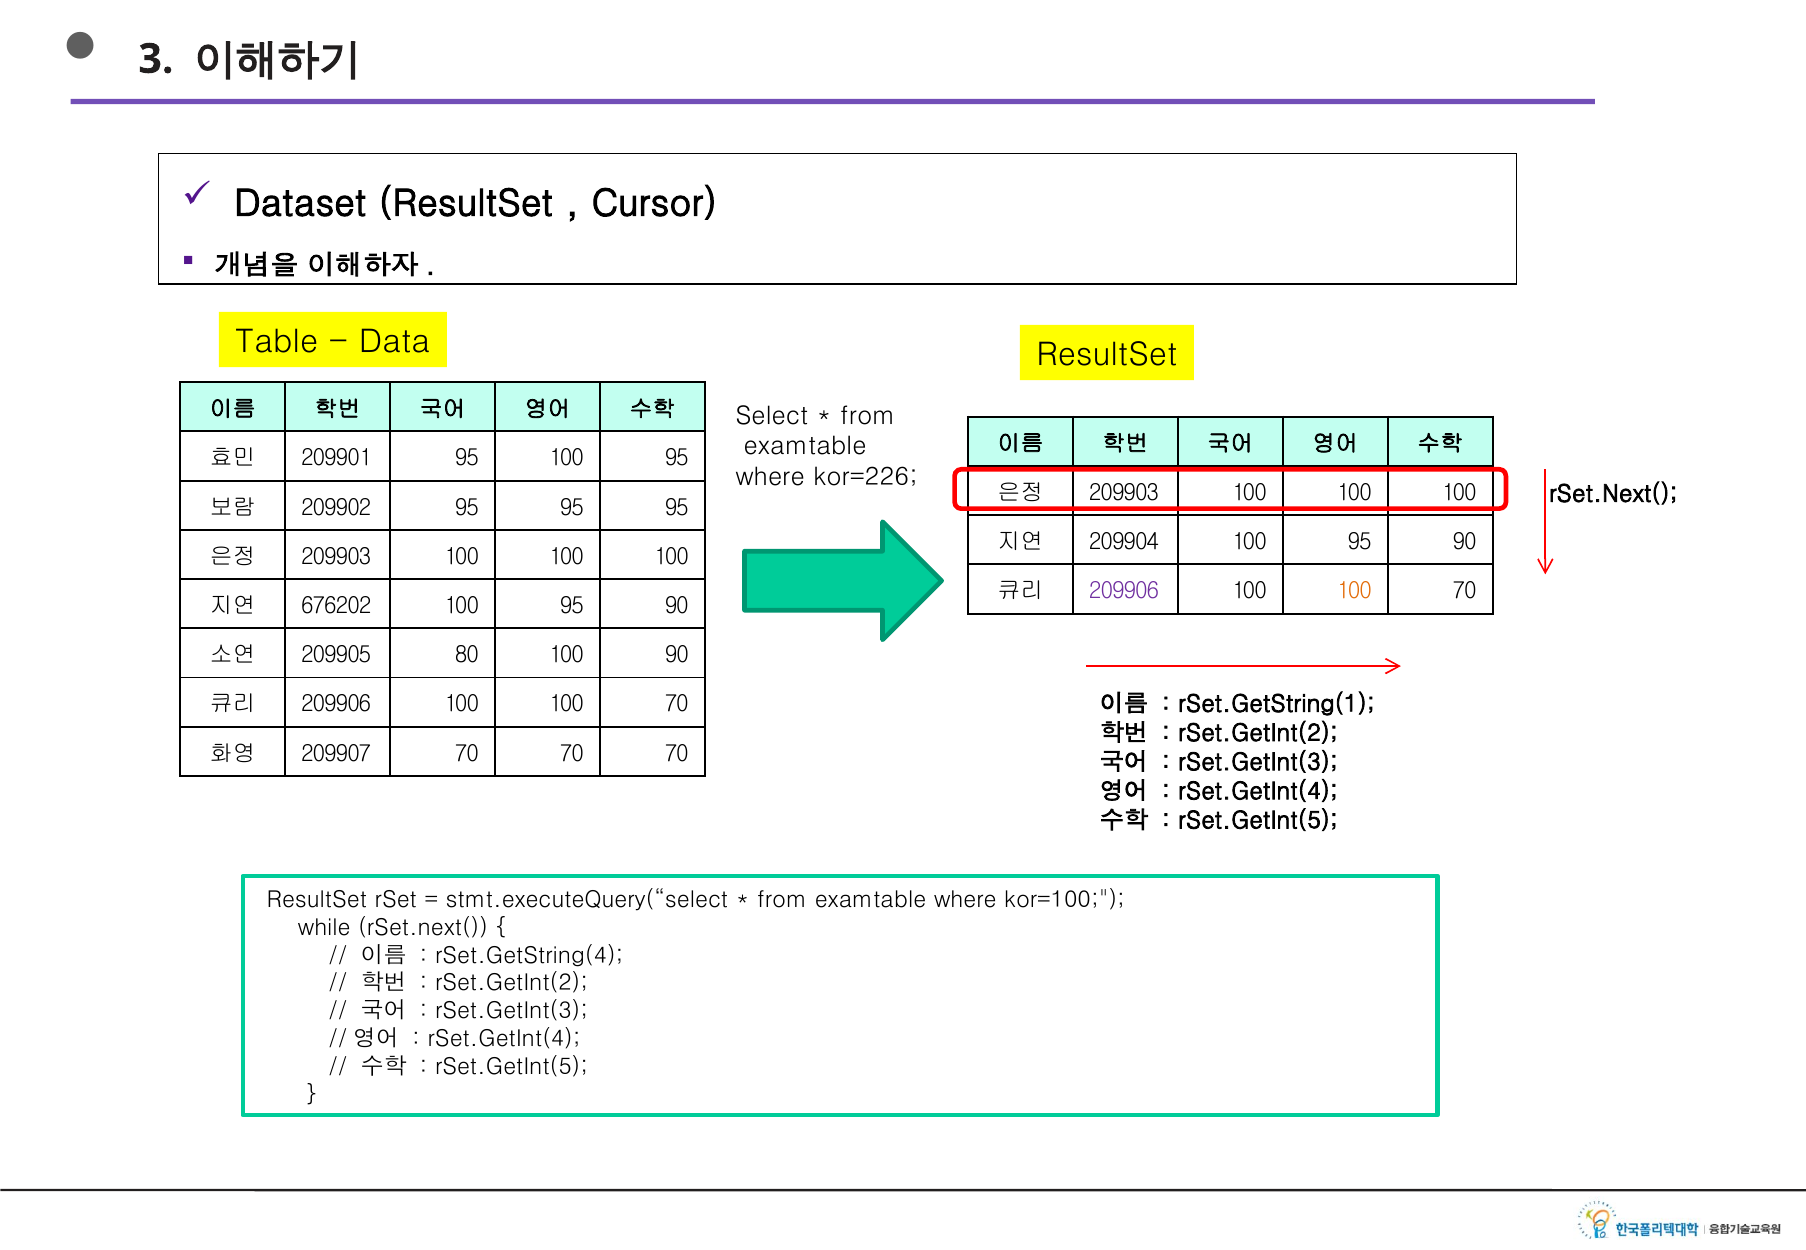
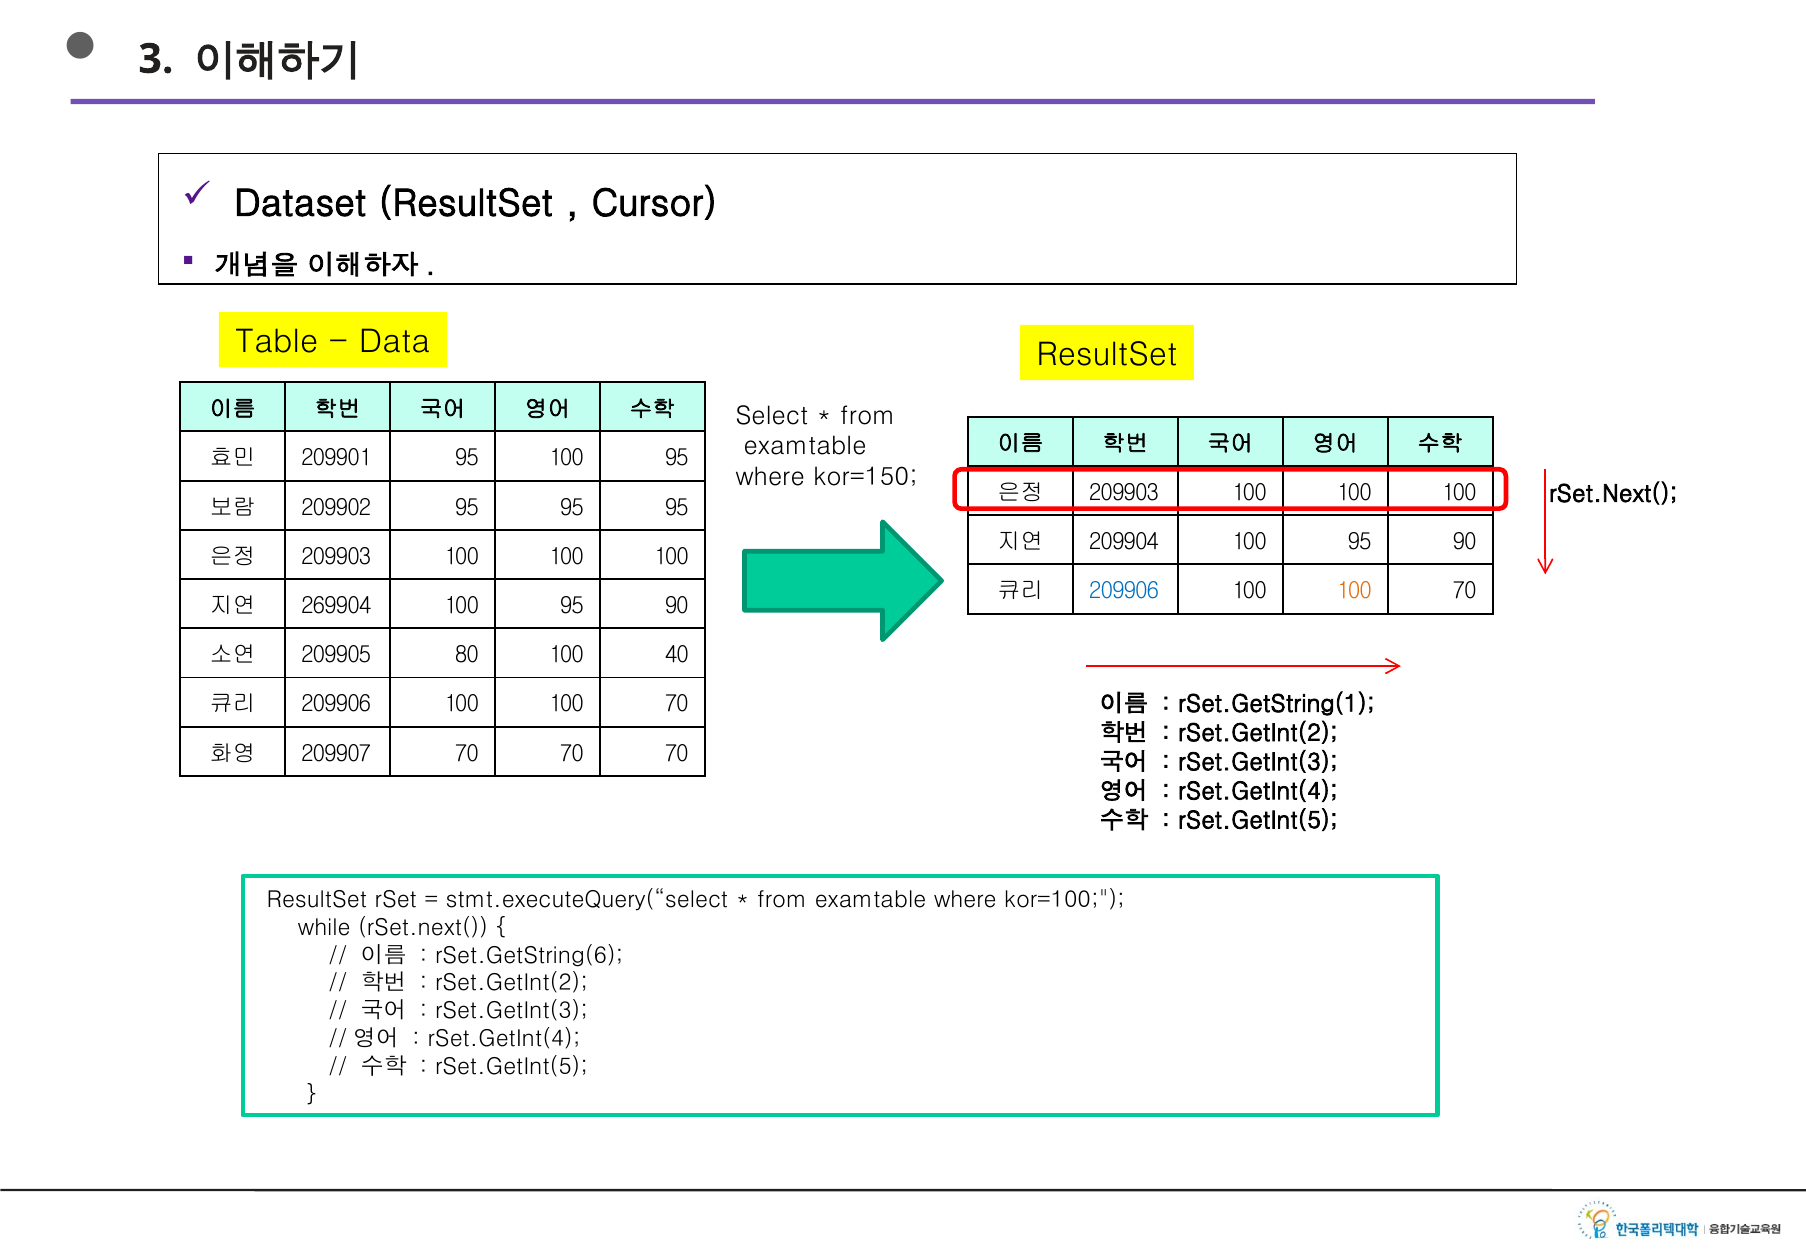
kor=226: kor=226 -> kor=150 (866, 477)
209906 colour: purple -> blue (1124, 591)
676202: 676202 -> 269904 (336, 606)
100 90: 90 -> 40 (677, 655)
rSet.GetString(4: rSet.GetString(4 -> rSet.GetString(6 (529, 956)
